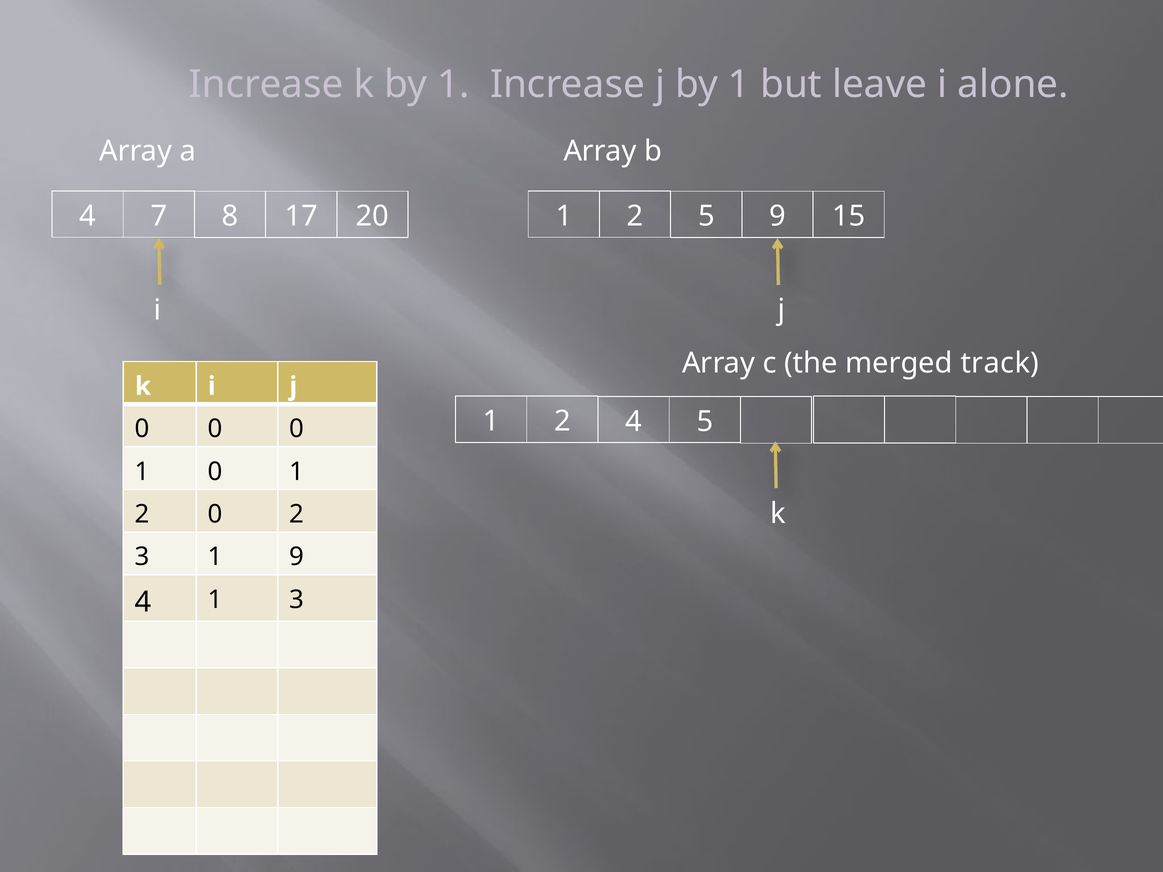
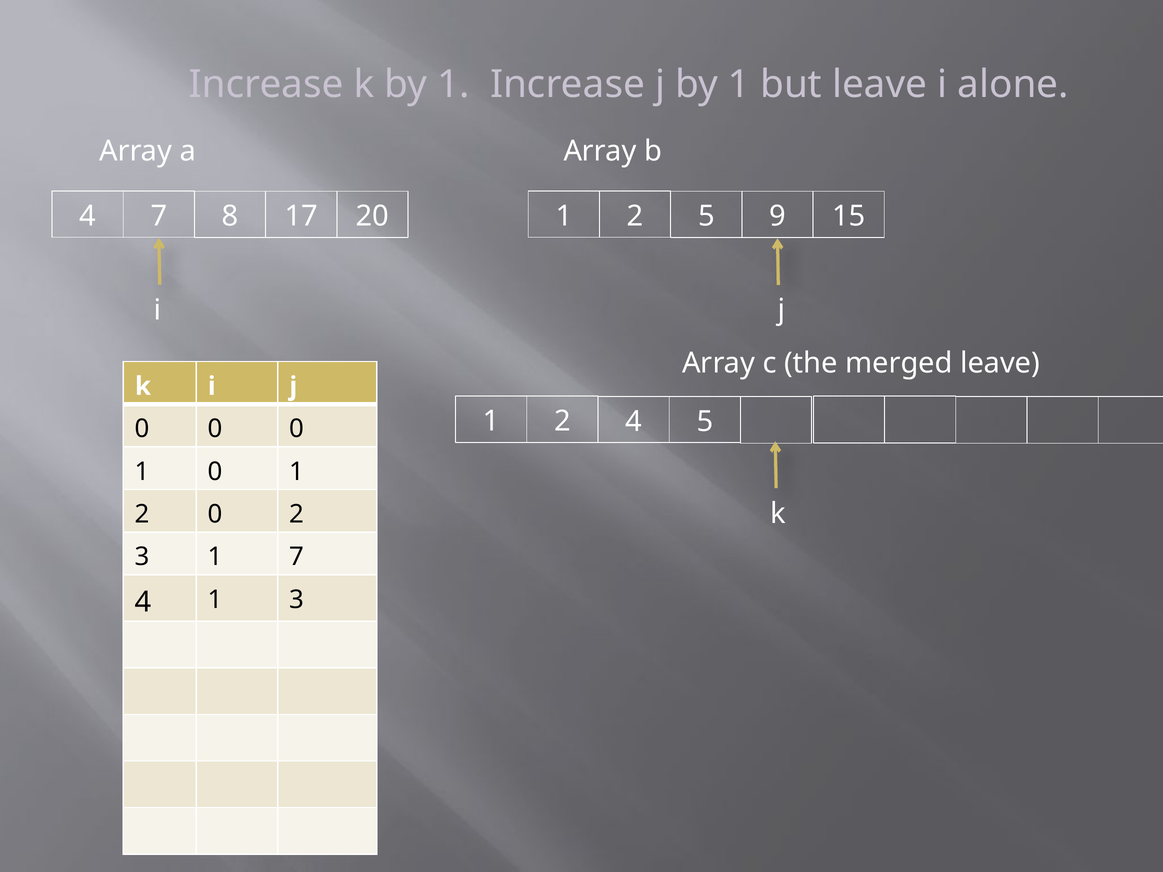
merged track: track -> leave (1000, 363)
1 9: 9 -> 7 (297, 557)
